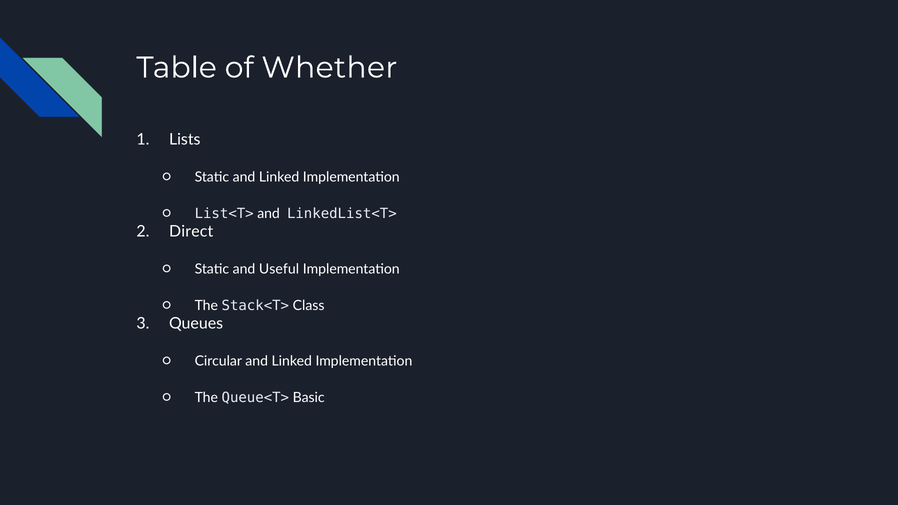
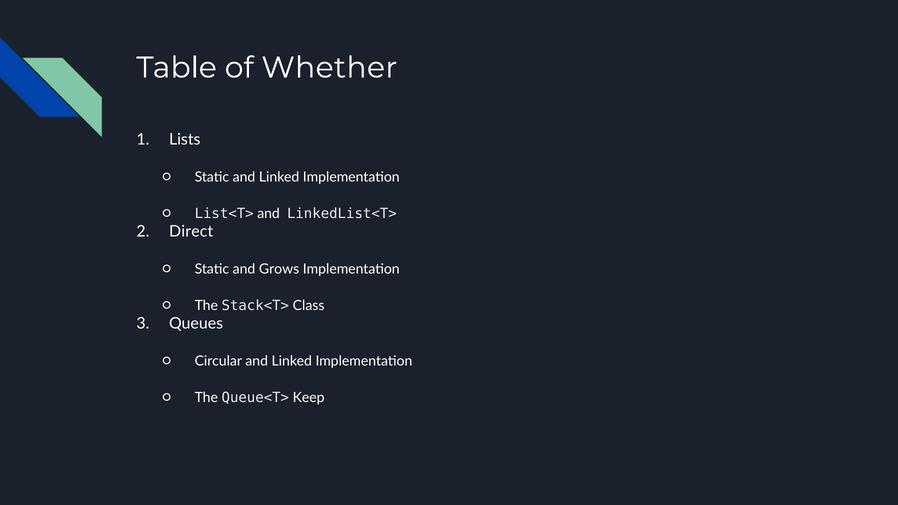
Useful: Useful -> Grows (279, 269)
Basic: Basic -> Keep (309, 398)
